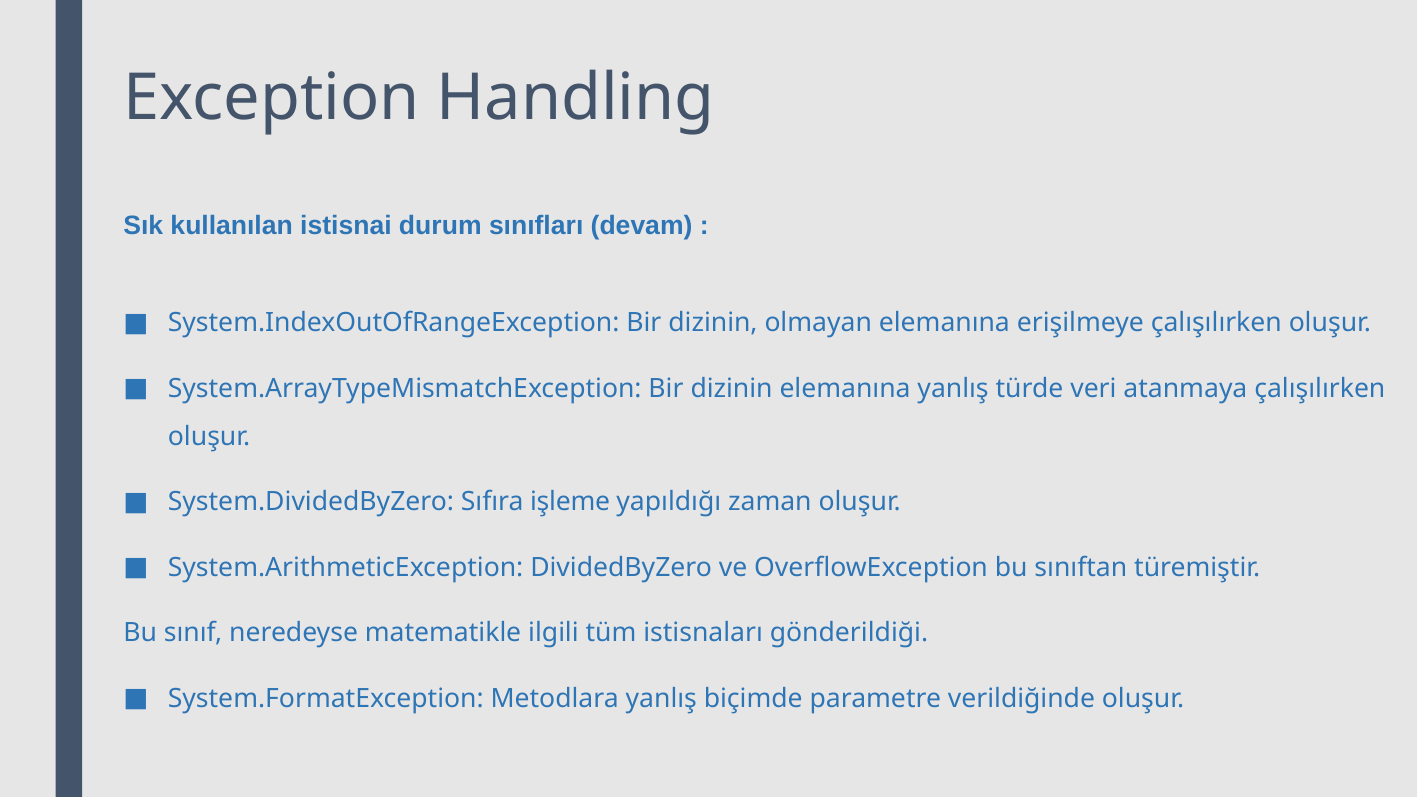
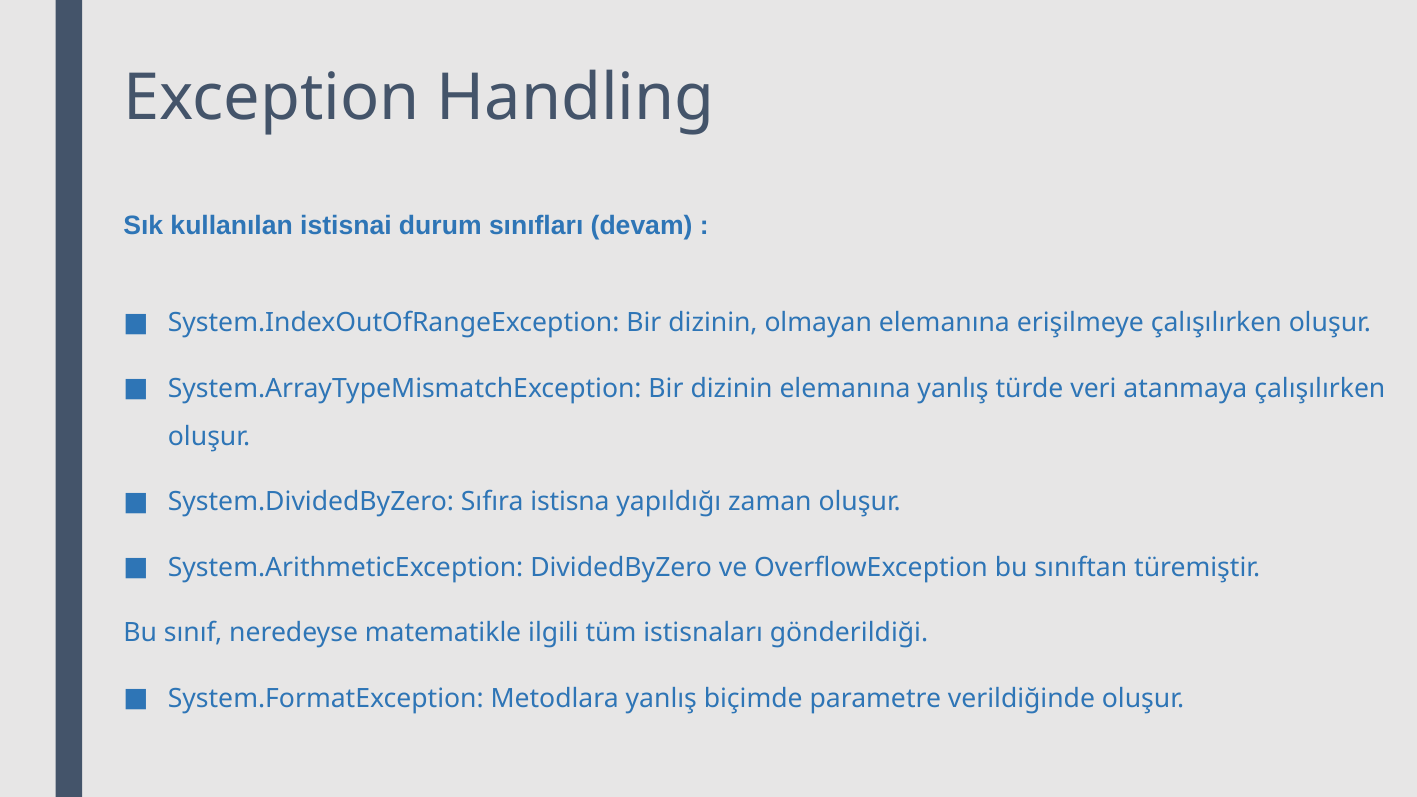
işleme: işleme -> istisna (570, 502)
